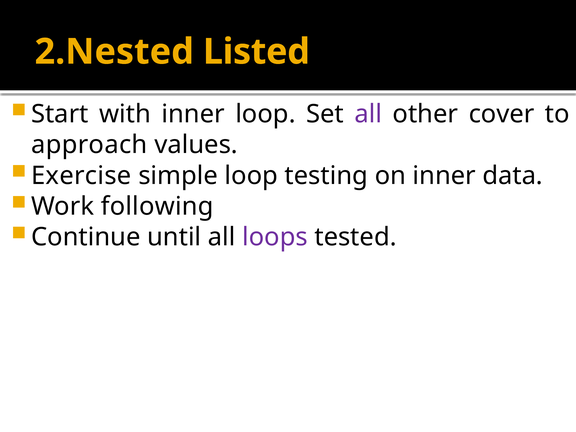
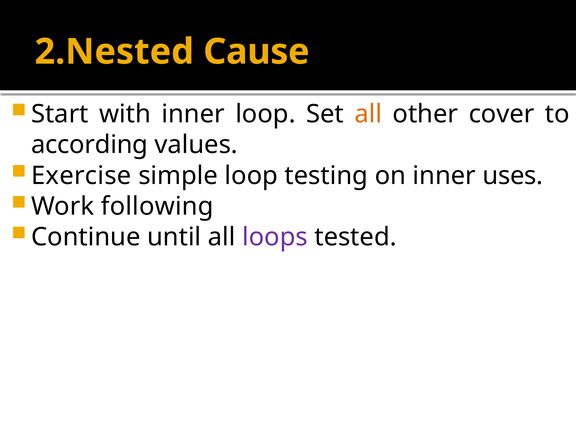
Listed: Listed -> Cause (256, 52)
all colour: purple -> orange (368, 114)
approach: approach -> according (90, 145)
data: data -> uses (513, 176)
